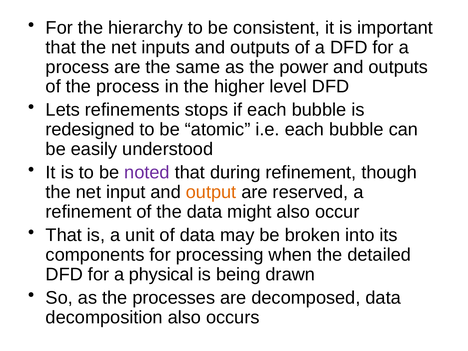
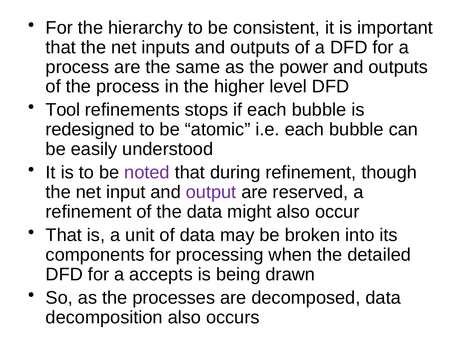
Lets: Lets -> Tool (63, 110)
output colour: orange -> purple (211, 192)
physical: physical -> accepts (161, 275)
